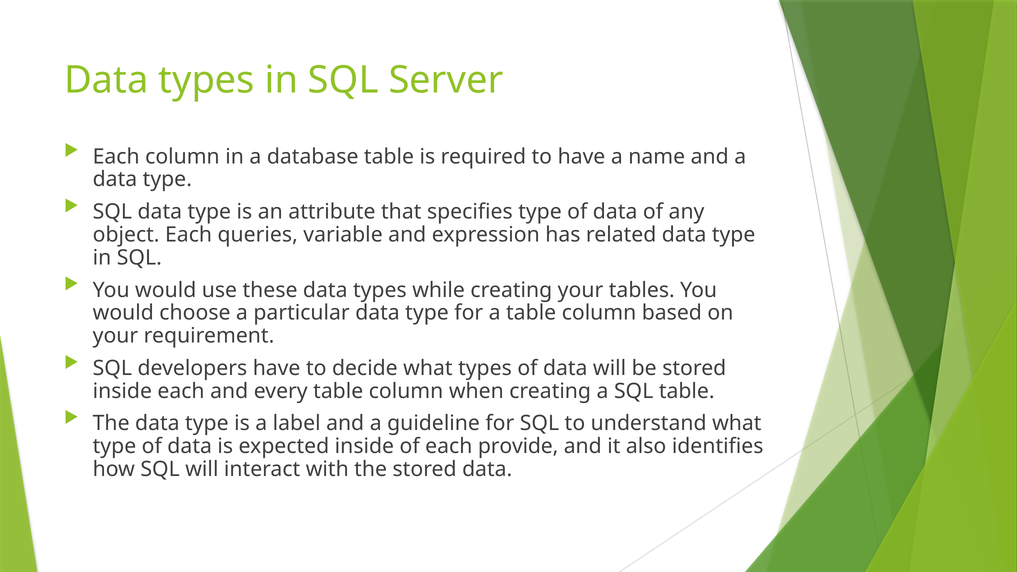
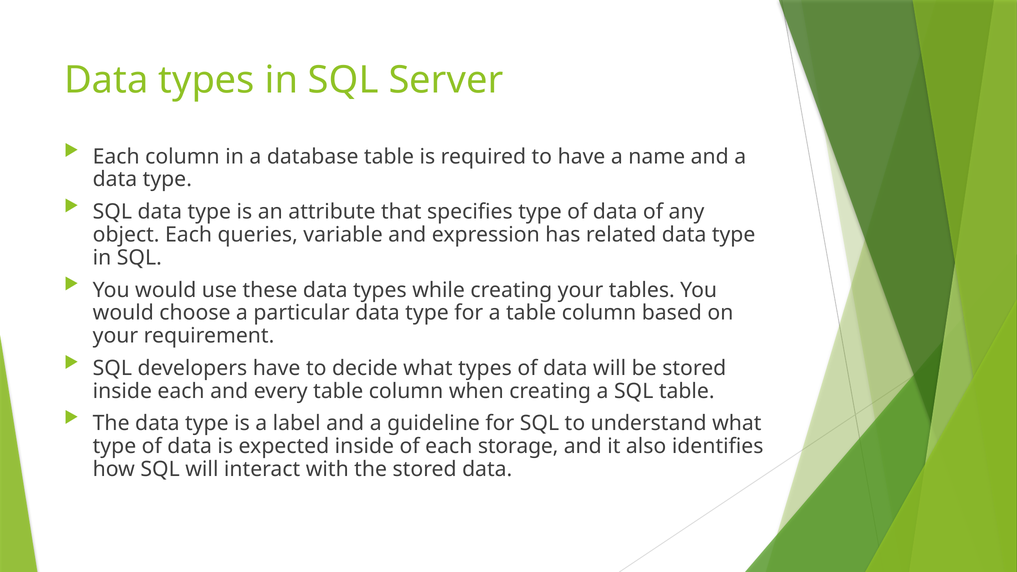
provide: provide -> storage (518, 446)
